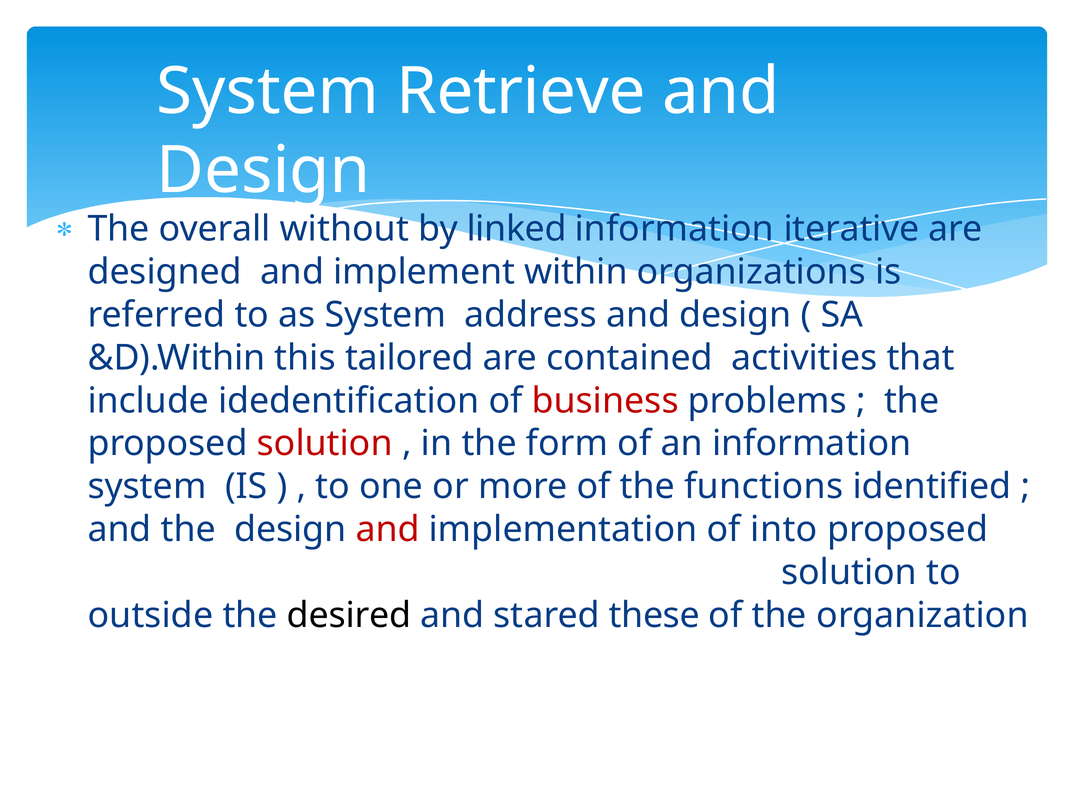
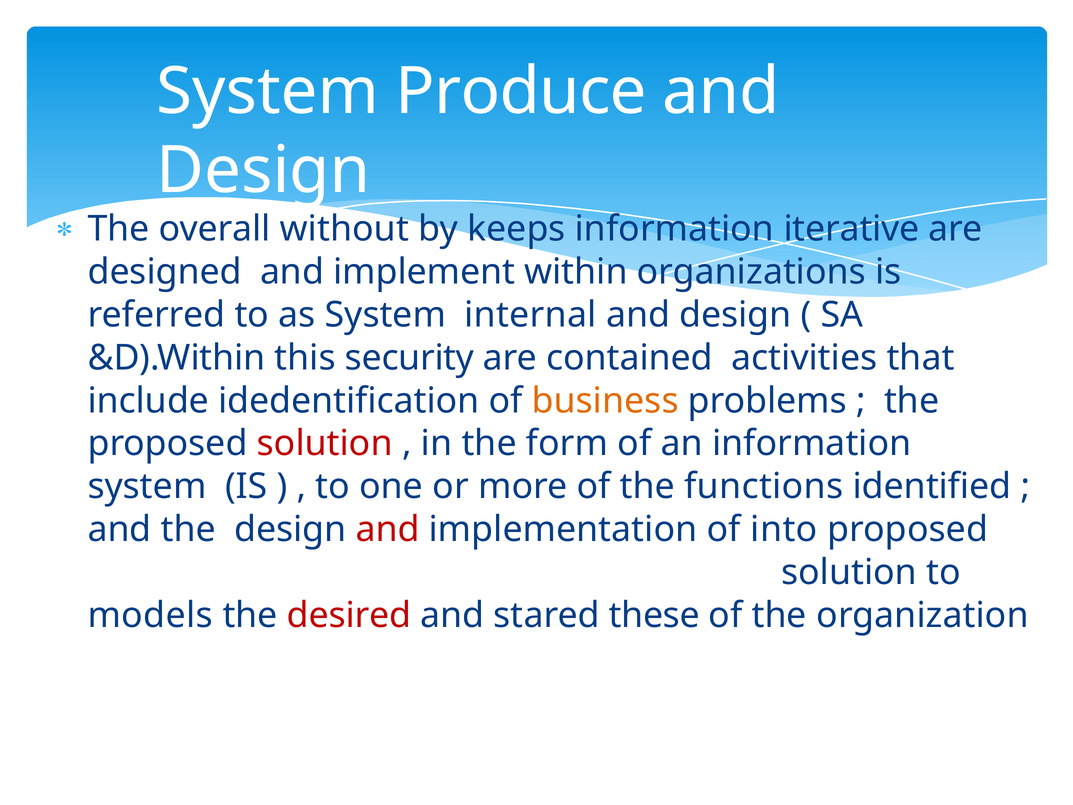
Retrieve: Retrieve -> Produce (521, 92)
linked: linked -> keeps (516, 229)
address: address -> internal (531, 315)
tailored: tailored -> security (410, 358)
business colour: red -> orange (605, 401)
outside: outside -> models (150, 615)
desired colour: black -> red (349, 615)
